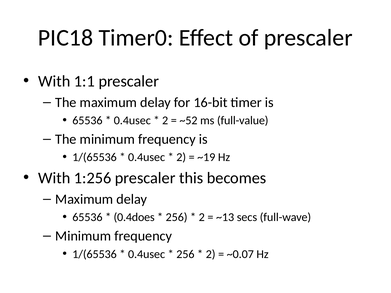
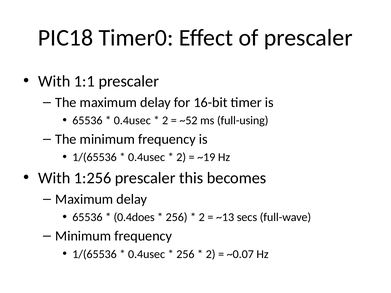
full-value: full-value -> full-using (243, 121)
